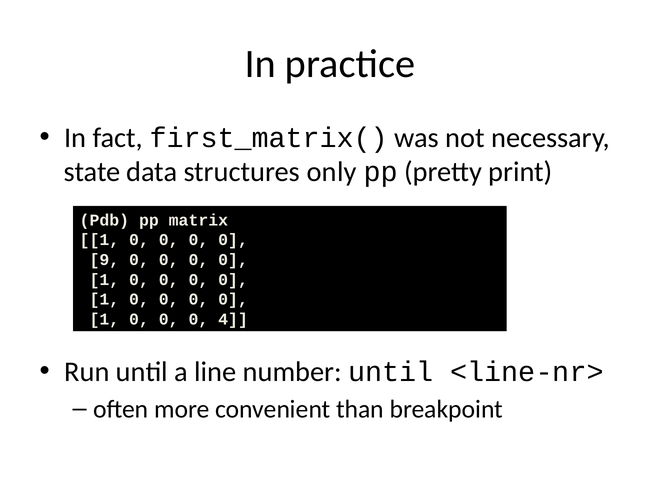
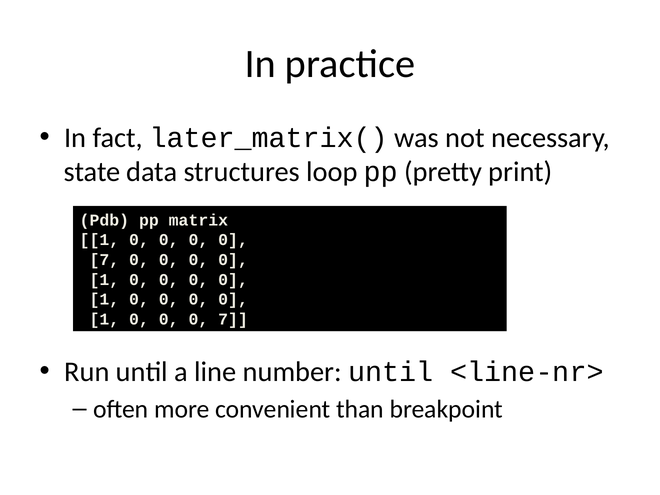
first_matrix(: first_matrix( -> later_matrix( (269, 138)
only: only -> loop (332, 172)
9: 9 -> 7 (104, 260)
4: 4 -> 7 (233, 319)
